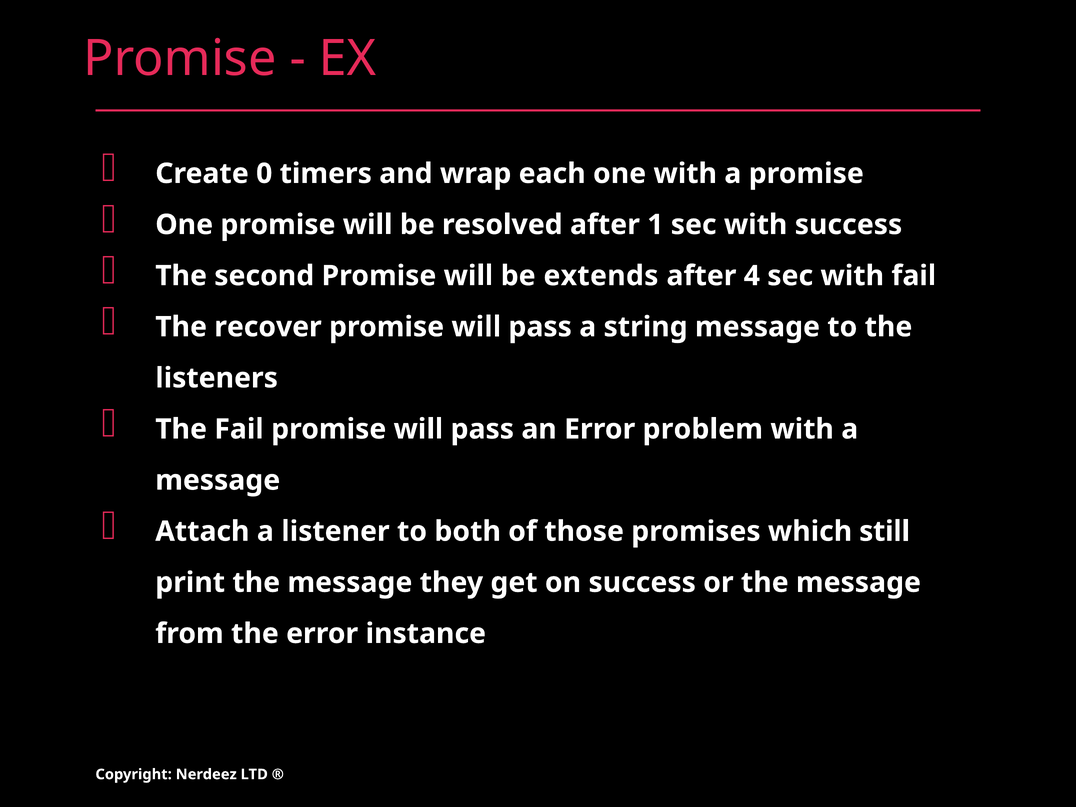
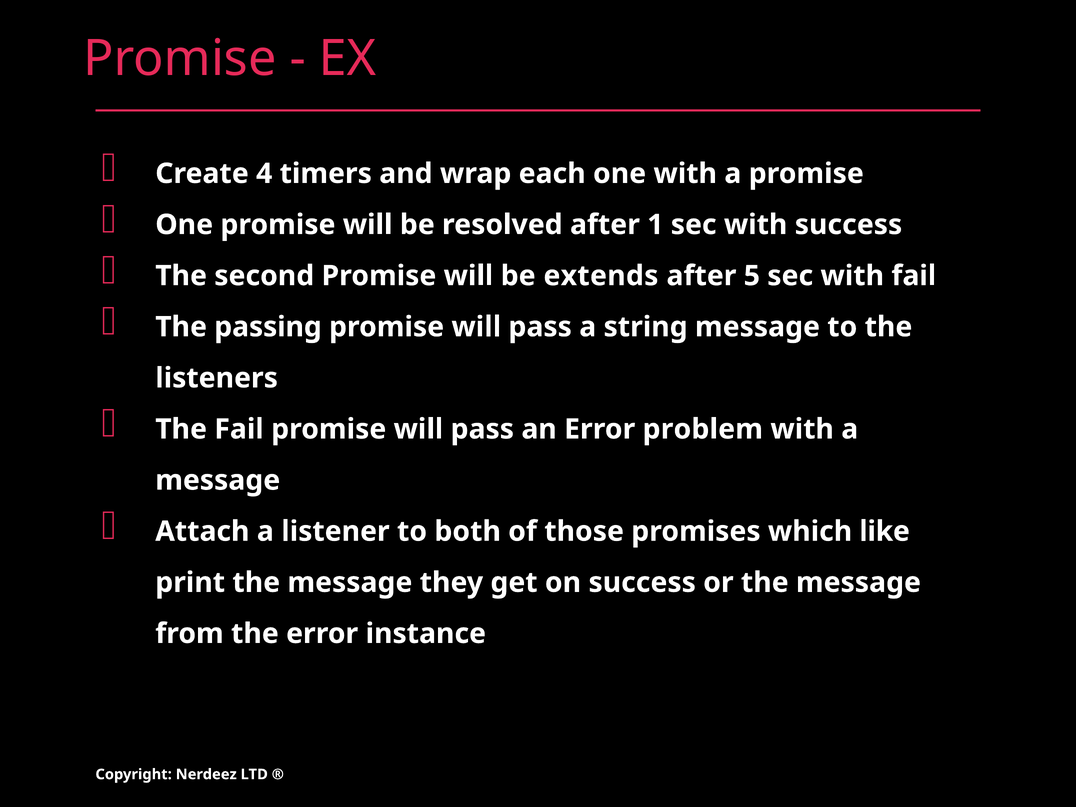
0: 0 -> 4 (264, 174)
4: 4 -> 5 (752, 276)
recover: recover -> passing (268, 327)
still: still -> like (885, 531)
